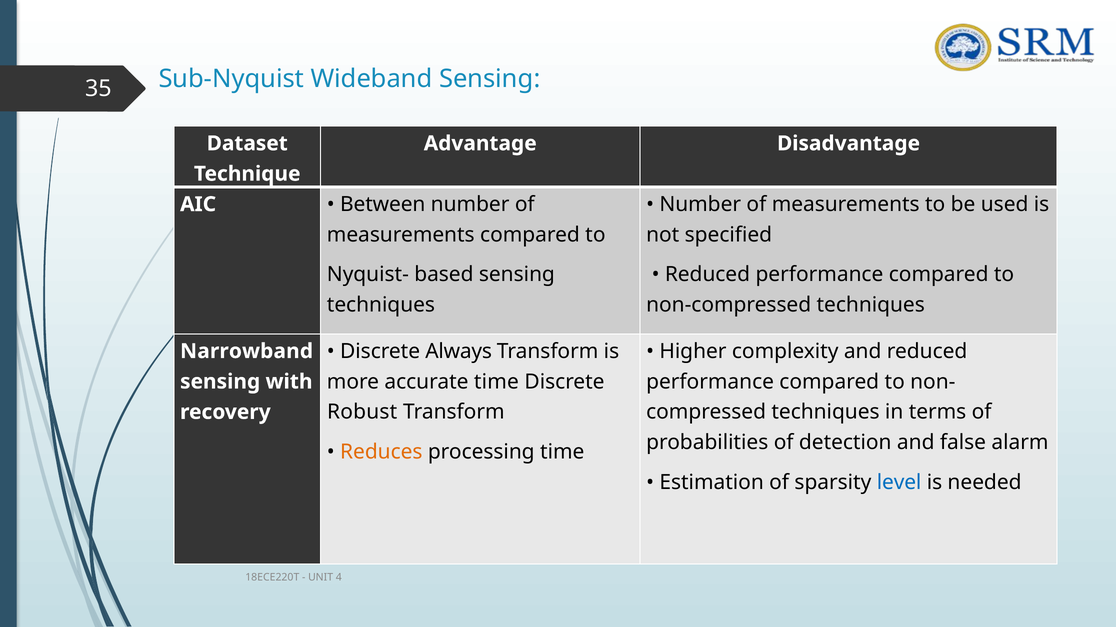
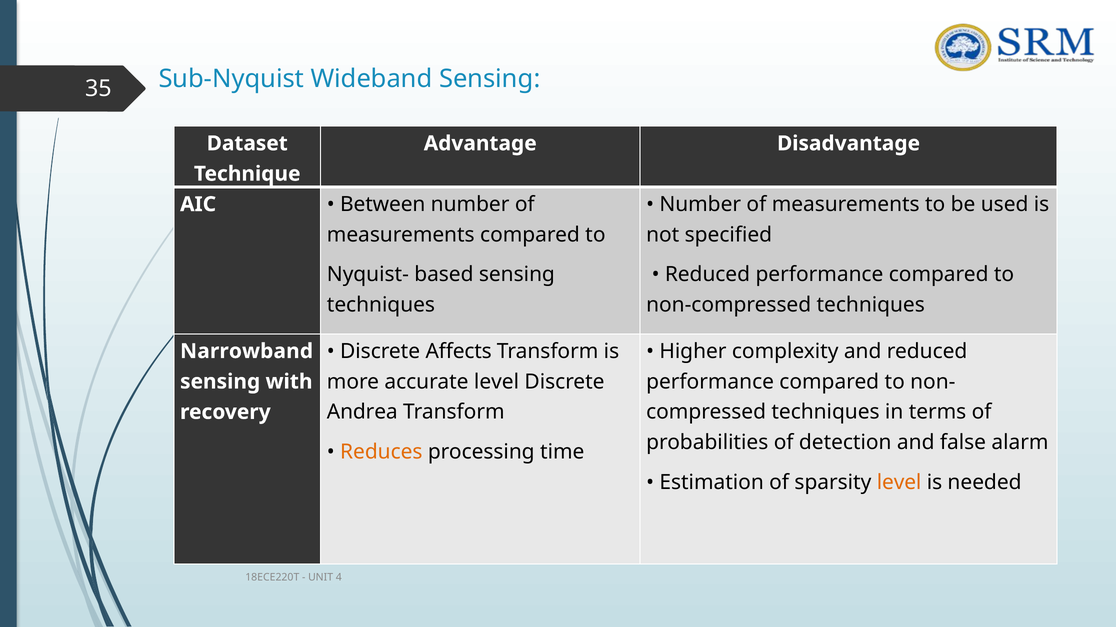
Always: Always -> Affects (459, 352)
accurate time: time -> level (497, 382)
Robust: Robust -> Andrea (362, 413)
level colour: blue -> orange (899, 483)
